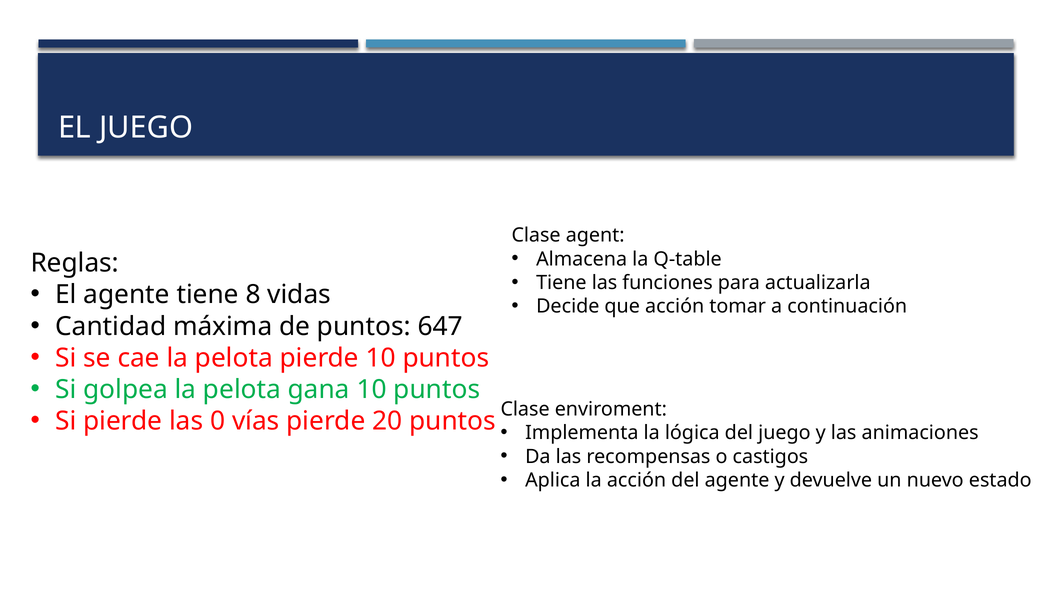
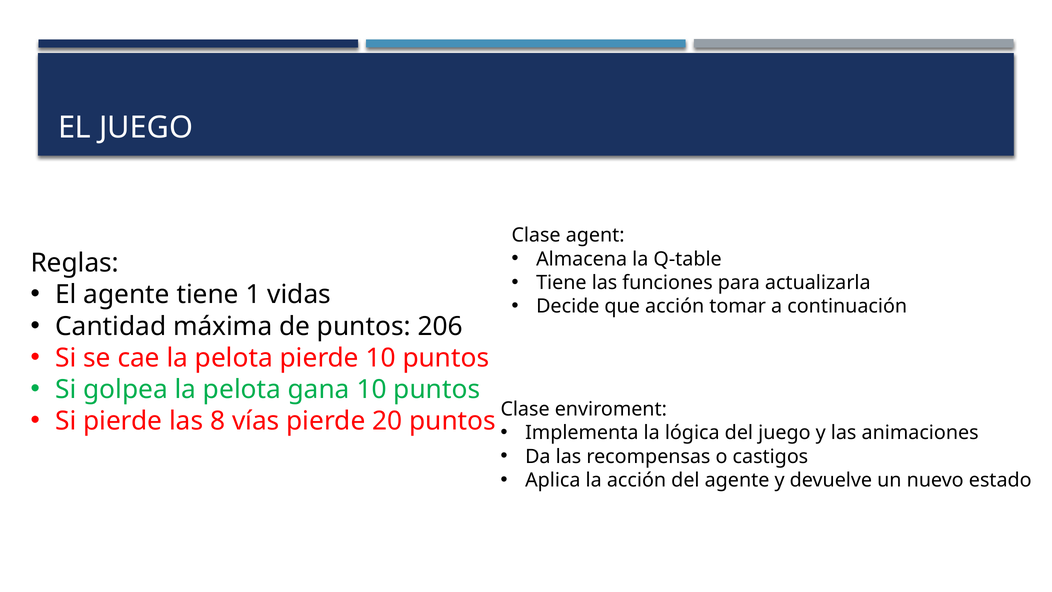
8: 8 -> 1 (253, 295)
647: 647 -> 206 (440, 326)
0: 0 -> 8 (218, 421)
